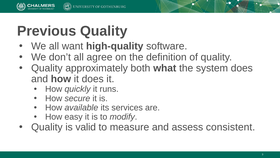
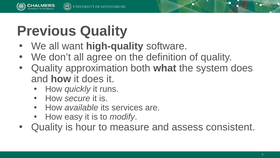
approximately: approximately -> approximation (97, 68)
valid: valid -> hour (86, 127)
